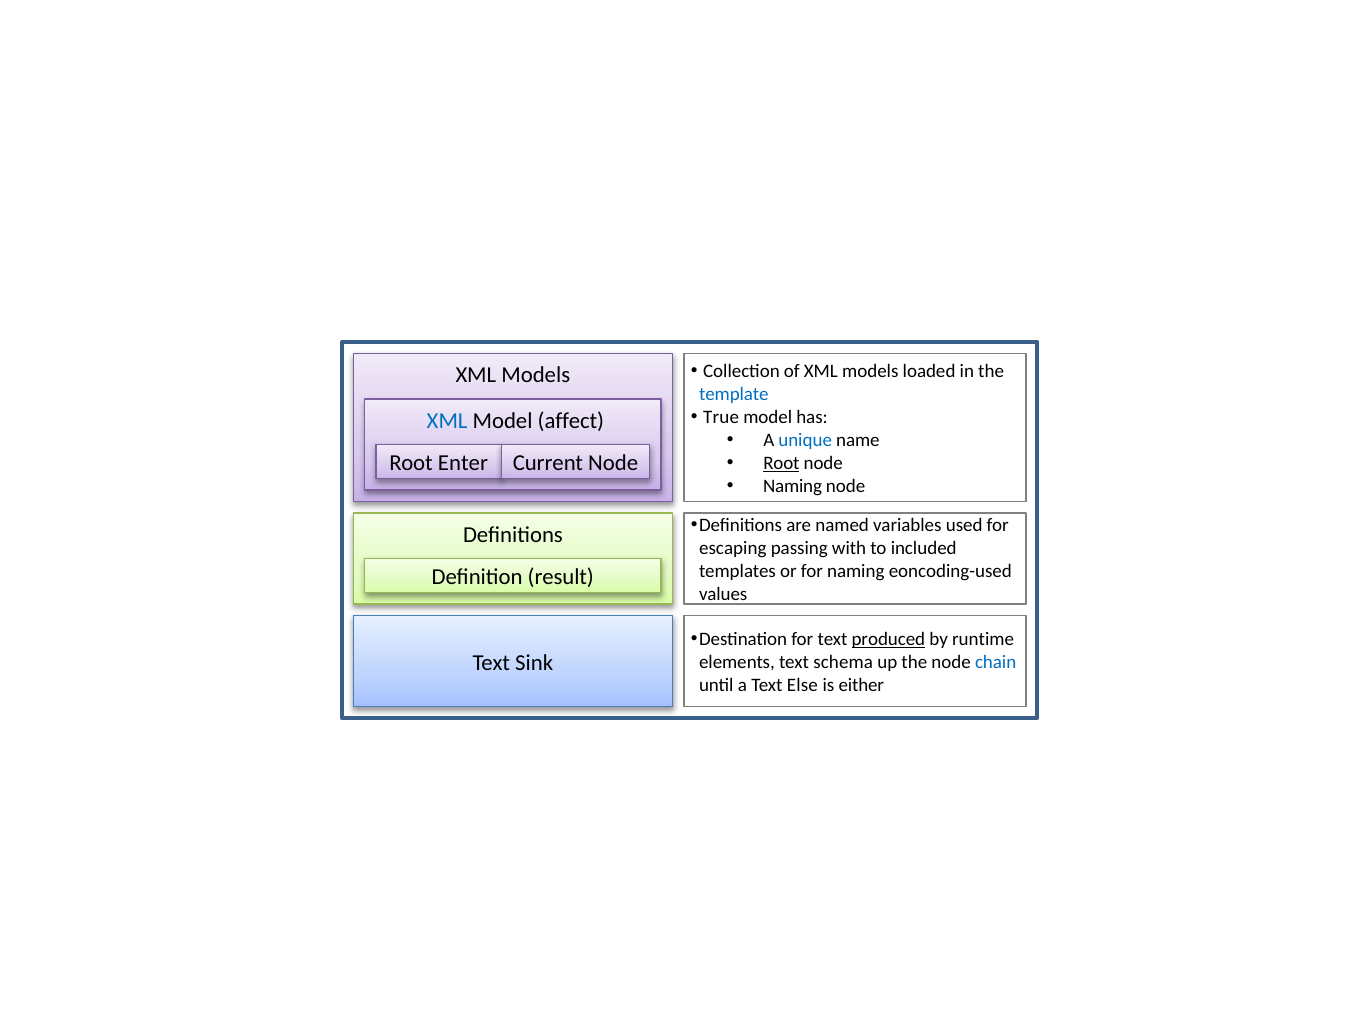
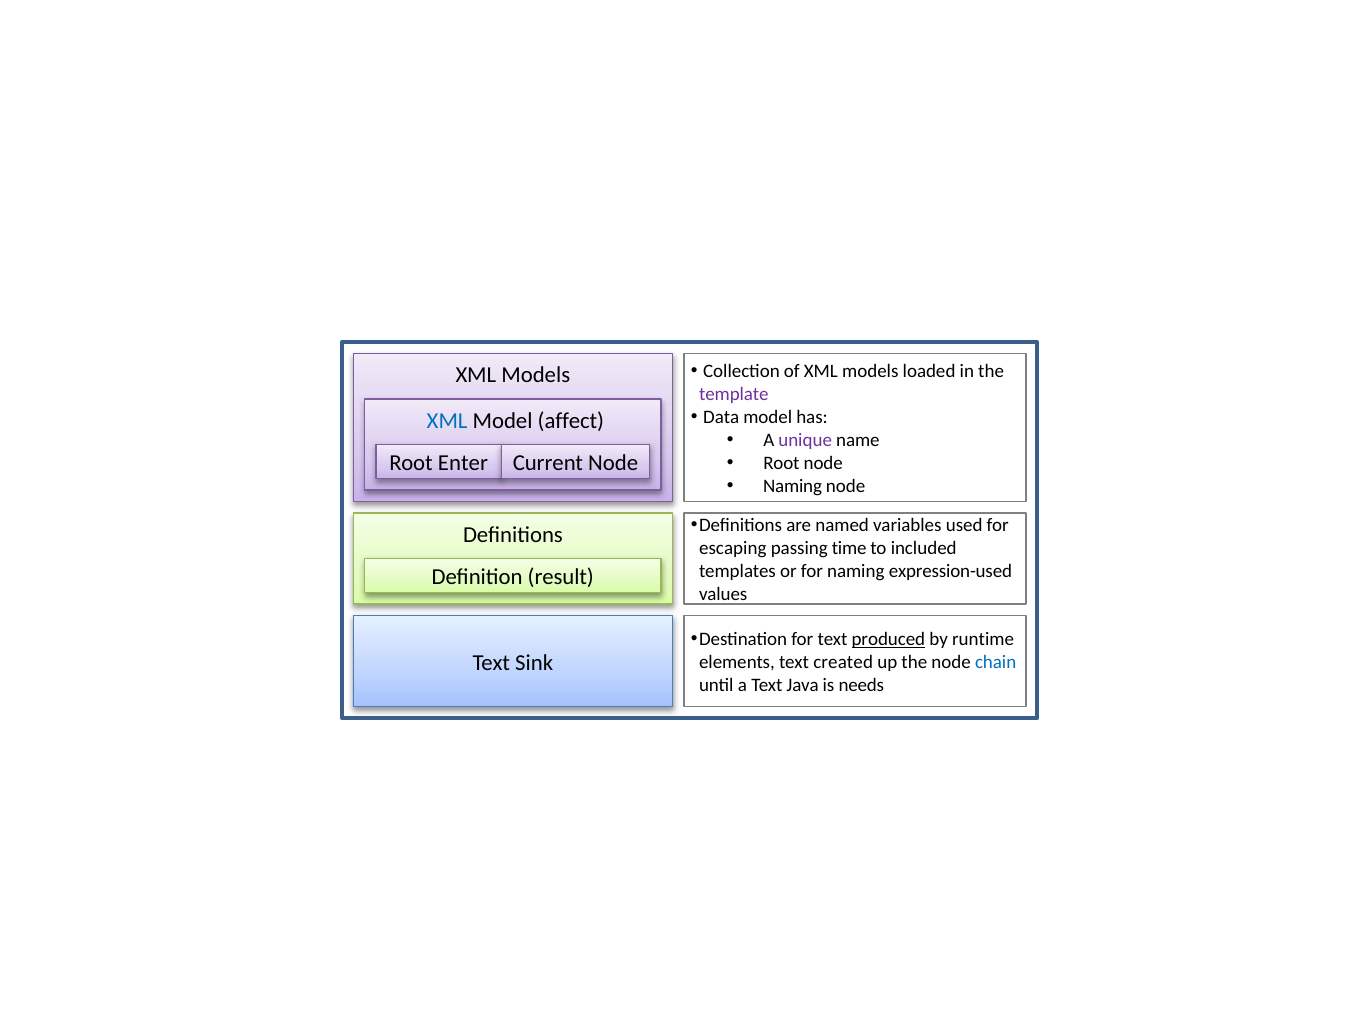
template colour: blue -> purple (734, 395)
True: True -> Data (721, 417)
unique colour: blue -> purple (805, 440)
Root underline: present -> none (781, 463)
with: with -> time (849, 548)
eoncoding-used: eoncoding-used -> expression-used (950, 571)
schema: schema -> created (843, 662)
Else: Else -> Java (803, 685)
either: either -> needs (861, 685)
